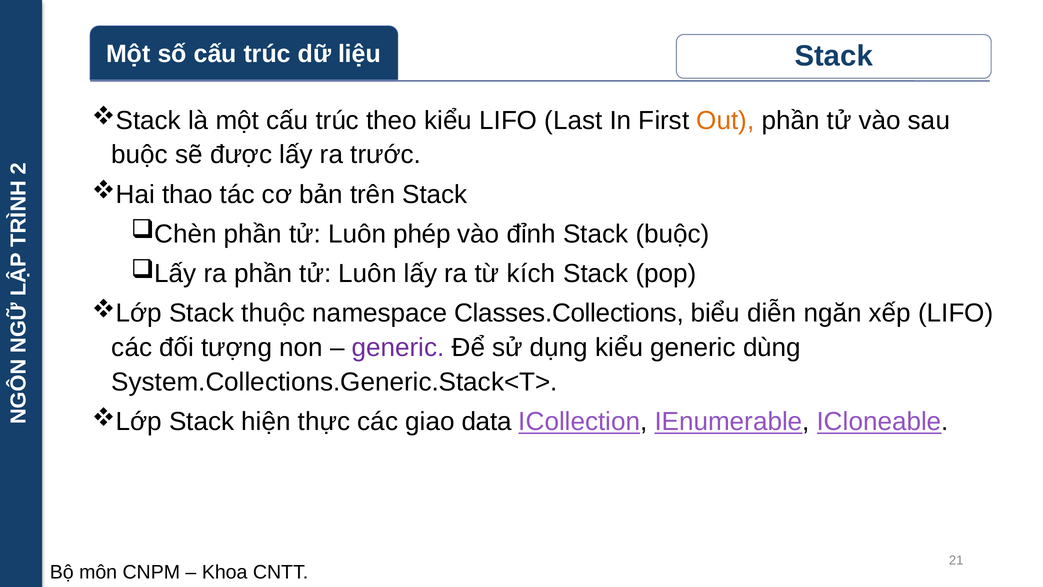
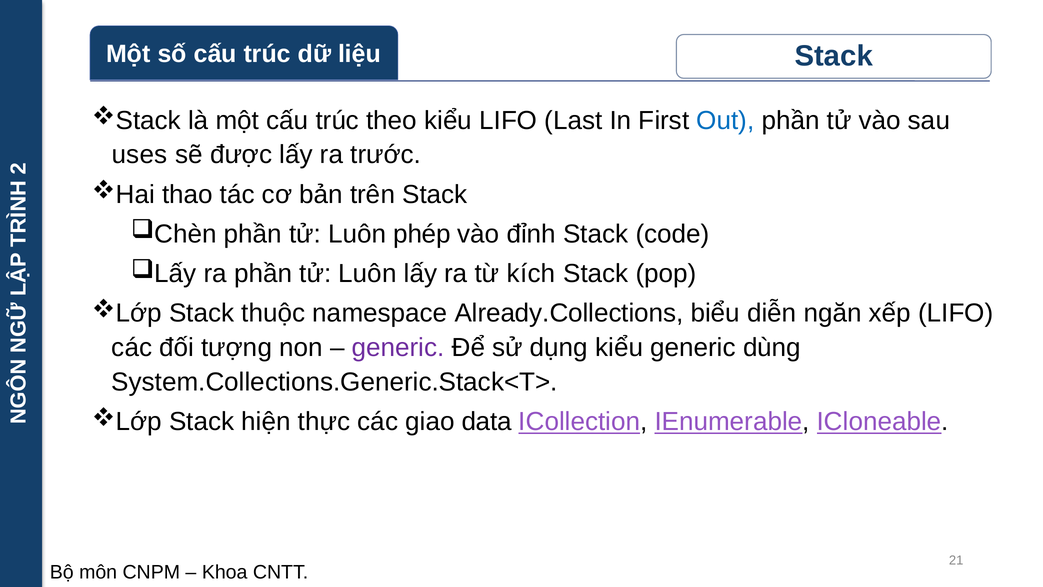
Out colour: orange -> blue (725, 120)
buộc: buộc -> uses (140, 155)
Stack buộc: buộc -> code (672, 234)
Classes.Collections: Classes.Collections -> Already.Collections (569, 313)
